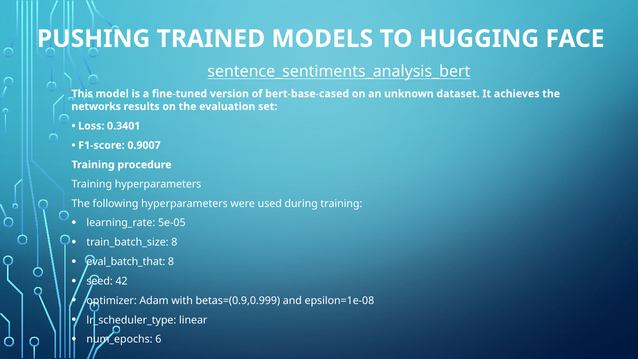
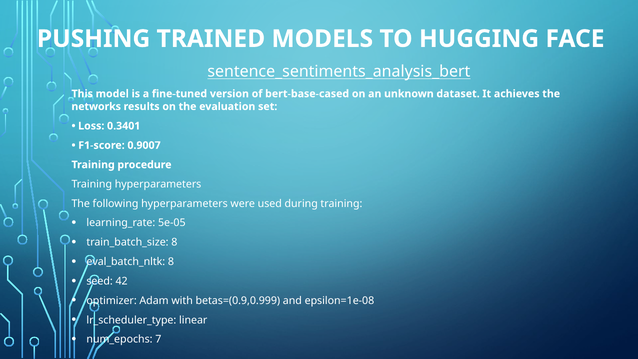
eval_batch_that: eval_batch_that -> eval_batch_nltk (126, 262)
6: 6 -> 7 (158, 339)
